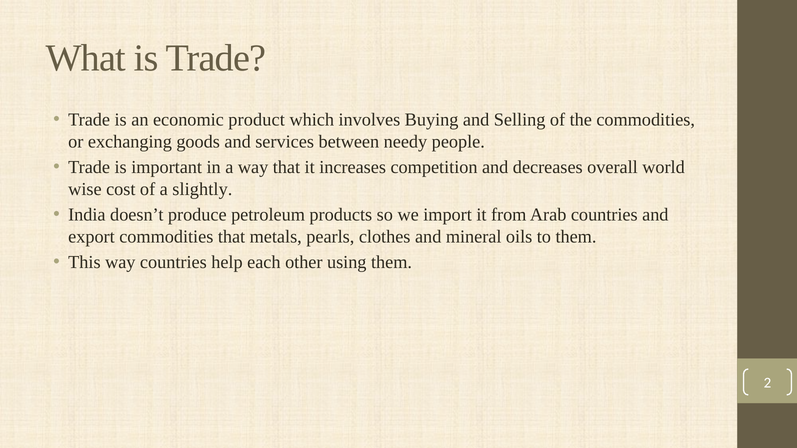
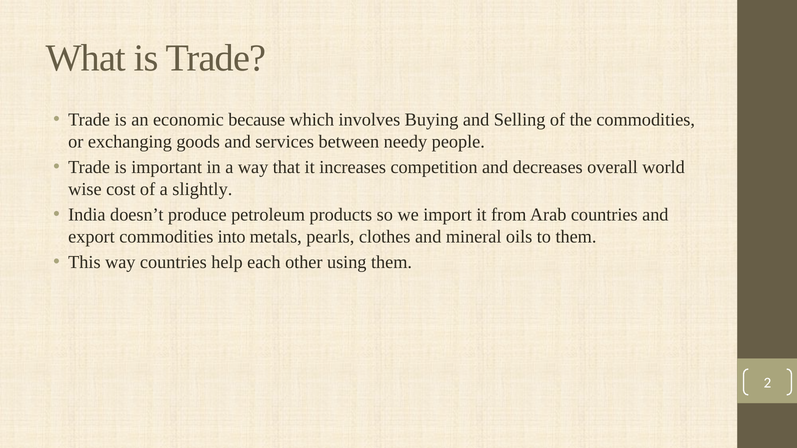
product: product -> because (257, 120)
commodities that: that -> into (232, 237)
